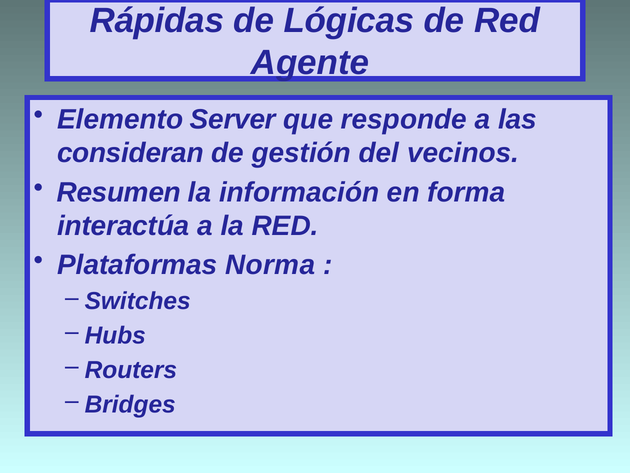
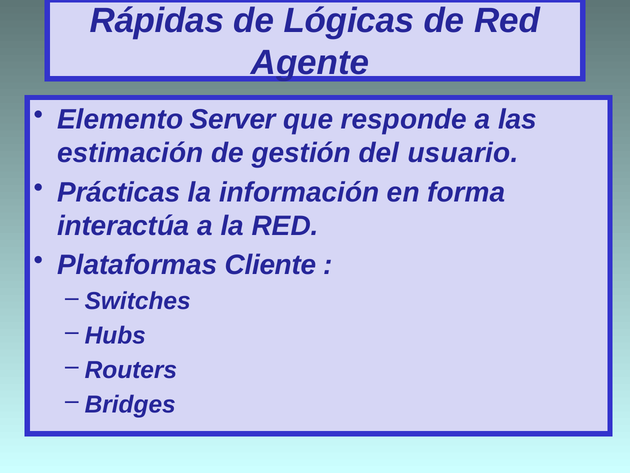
consideran: consideran -> estimación (130, 153)
vecinos: vecinos -> usuario (463, 153)
Resumen: Resumen -> Prácticas (119, 192)
Norma: Norma -> Cliente (271, 265)
